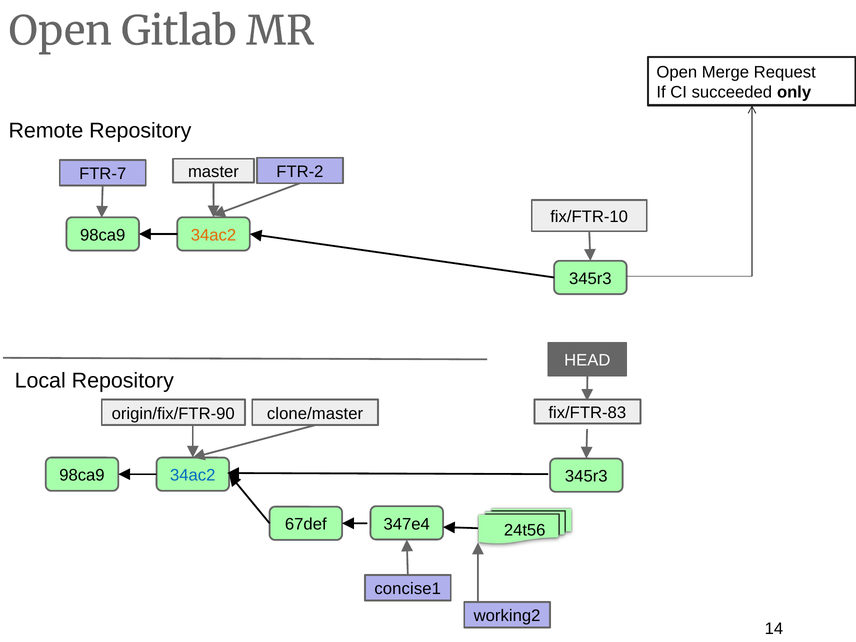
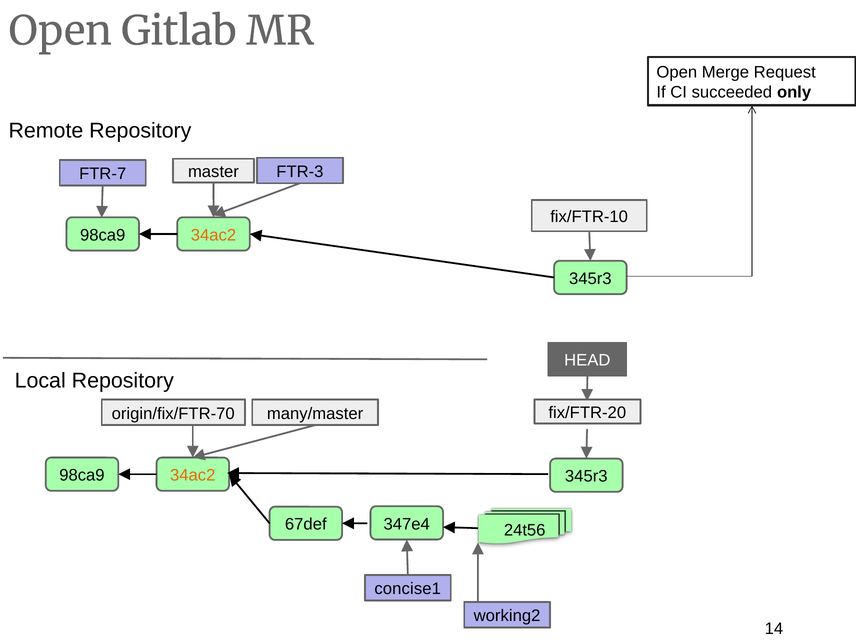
FTR-2: FTR-2 -> FTR-3 (300, 172)
fix/FTR-83: fix/FTR-83 -> fix/FTR-20 (587, 413)
origin/fix/FTR-90: origin/fix/FTR-90 -> origin/fix/FTR-70 (173, 414)
clone/master: clone/master -> many/master (315, 414)
34ac2 colour: blue -> orange (193, 475)
